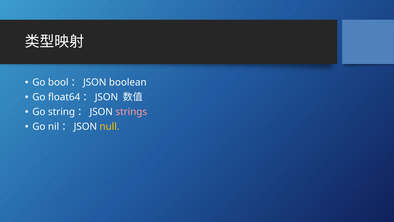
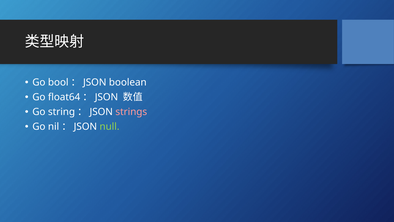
null colour: yellow -> light green (110, 126)
